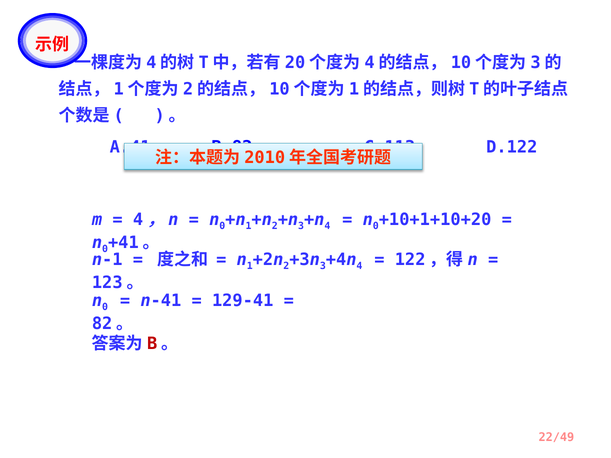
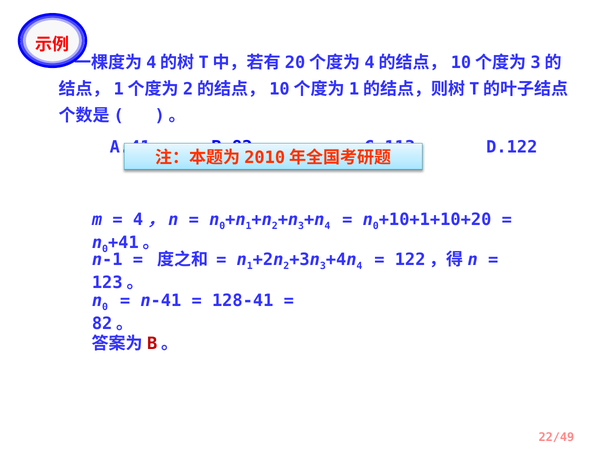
129-41: 129-41 -> 128-41 (243, 301)
